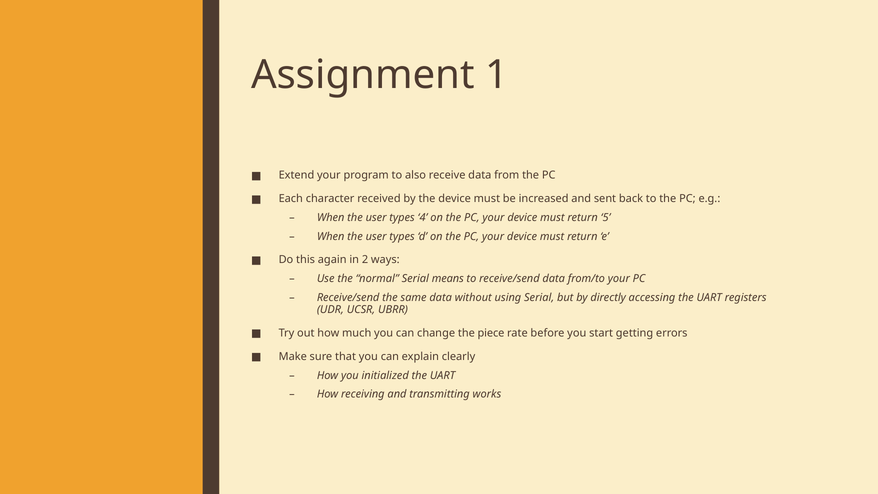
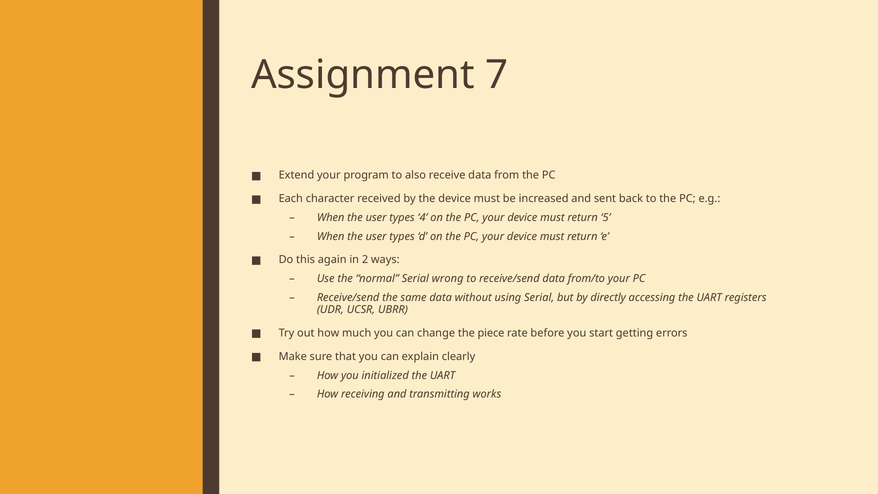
1: 1 -> 7 (497, 75)
means: means -> wrong (448, 279)
